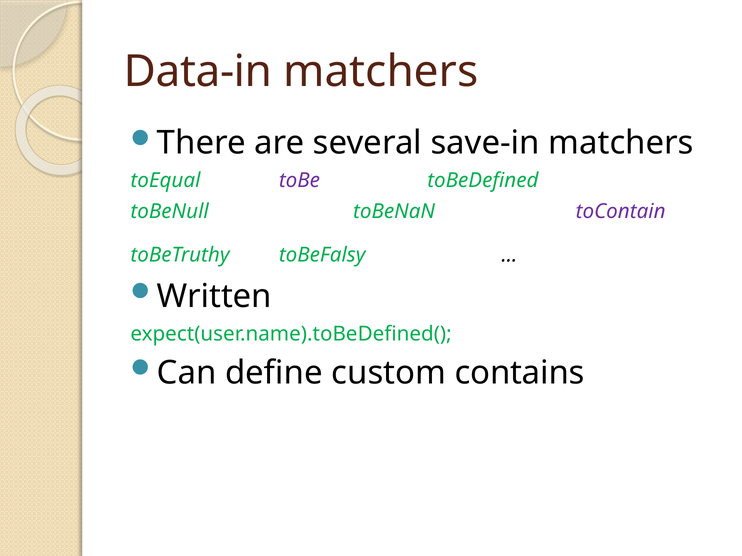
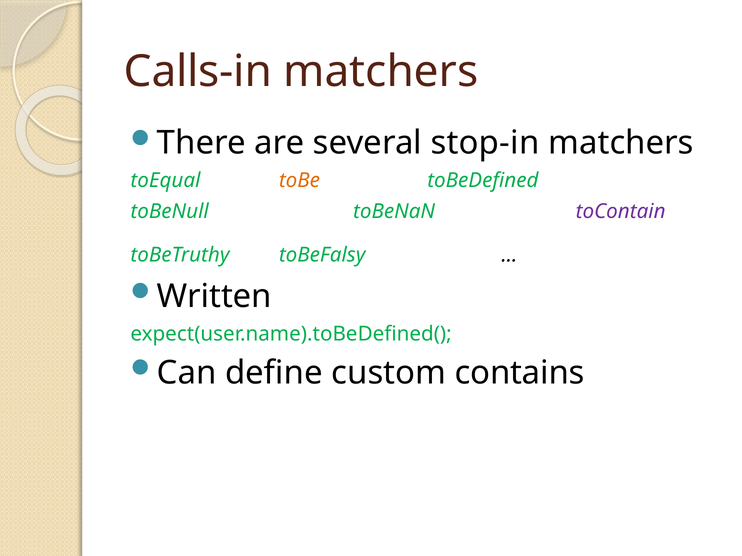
Data-in: Data-in -> Calls-in (198, 72)
save-in: save-in -> stop-in (485, 143)
toBe colour: purple -> orange (299, 181)
